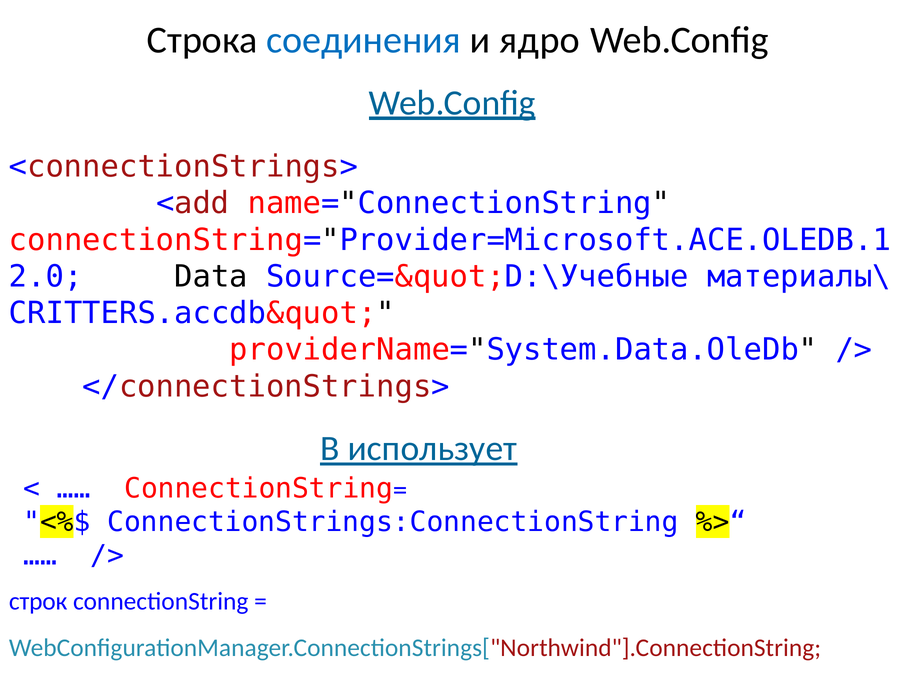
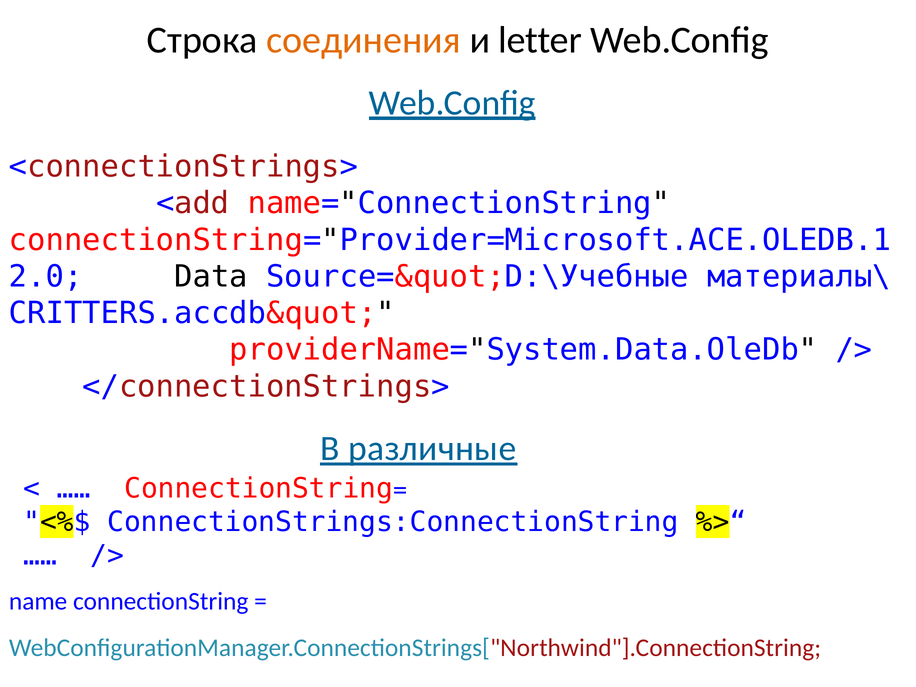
соединения colour: blue -> orange (364, 40)
ядро: ядро -> letter (540, 40)
использует: использует -> различные (432, 449)
строк: строк -> name (38, 601)
